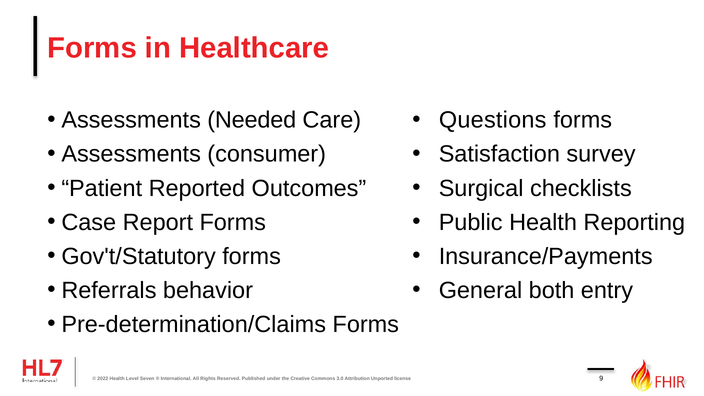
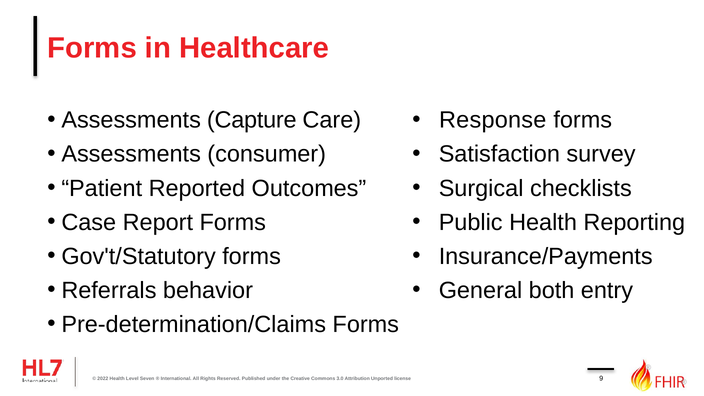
Needed: Needed -> Capture (252, 120)
Questions: Questions -> Response (493, 120)
